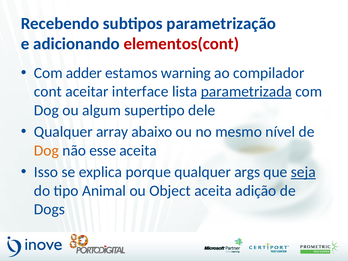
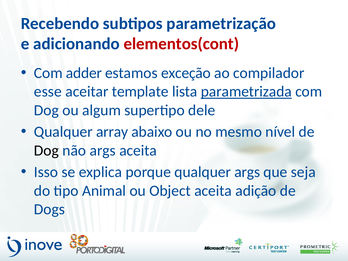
warning: warning -> exceção (186, 73)
cont: cont -> esse (48, 92)
interface: interface -> template (140, 92)
Dog colour: orange -> black (46, 150)
não esse: esse -> args (103, 150)
seja underline: present -> none (303, 172)
